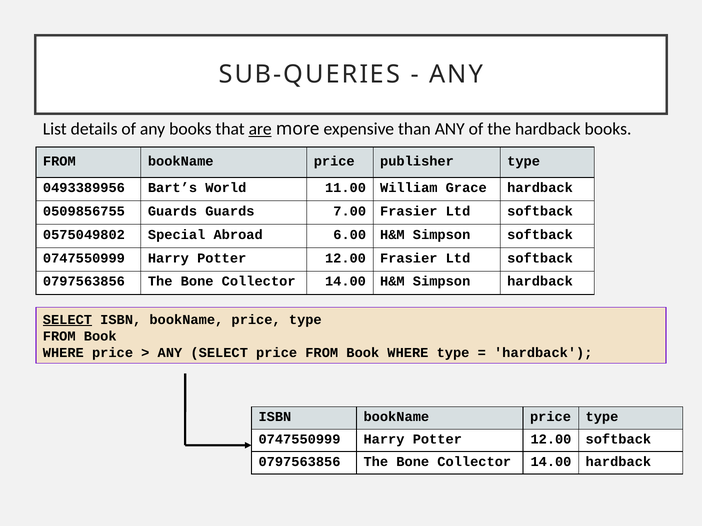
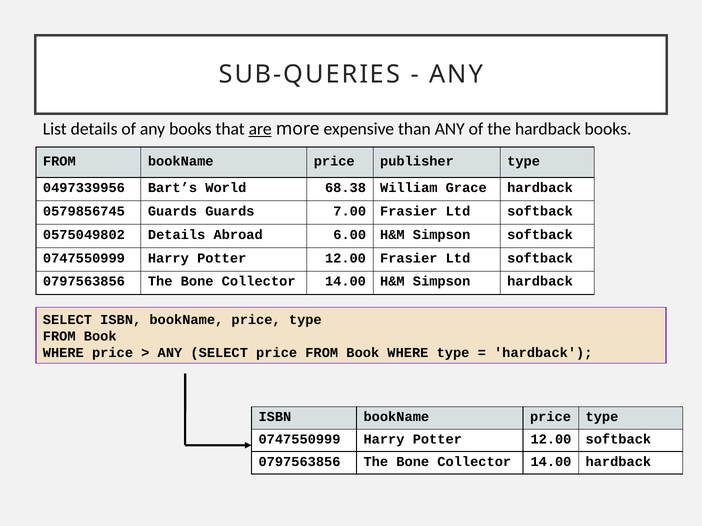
0493389956: 0493389956 -> 0497339956 (84, 188)
11.00: 11.00 -> 68.38 (345, 188)
0509856755: 0509856755 -> 0579856745 (84, 211)
0575049802 Special: Special -> Details (177, 235)
SELECT underline: present -> none (67, 320)
